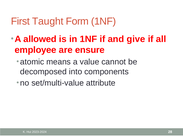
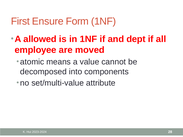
Taught: Taught -> Ensure (48, 21)
give: give -> dept (136, 39)
ensure: ensure -> moved (90, 50)
